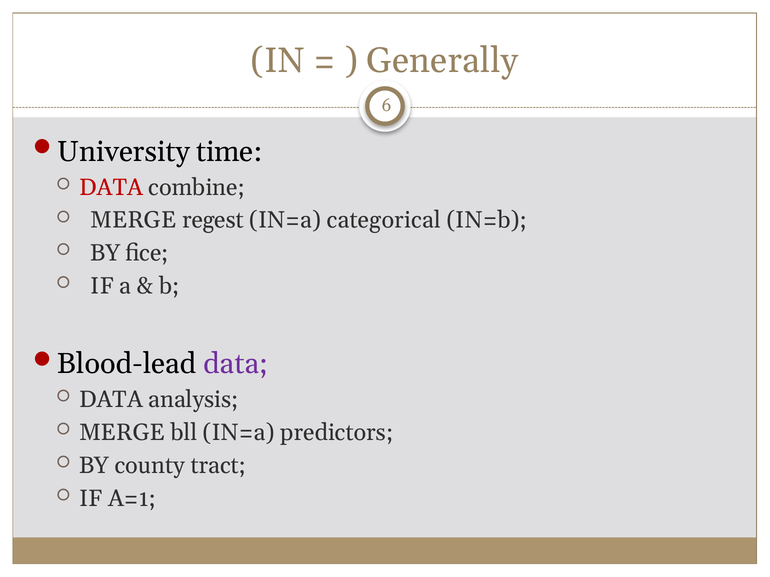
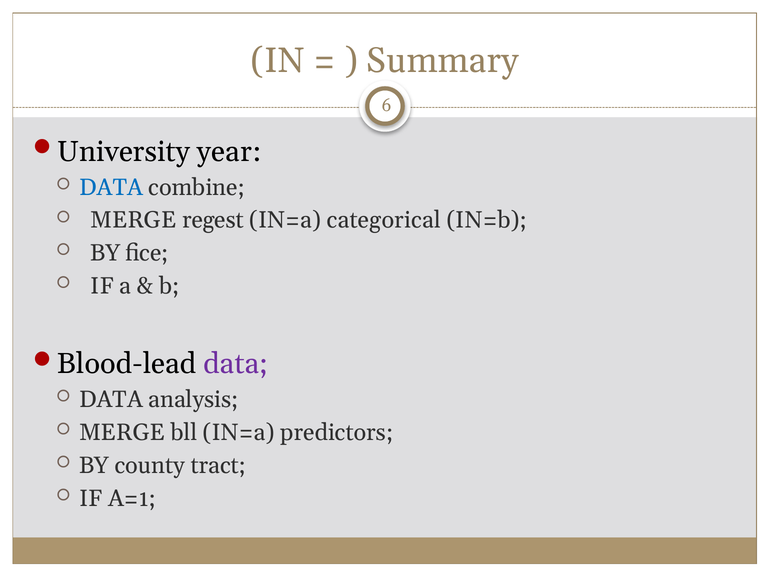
Generally: Generally -> Summary (442, 61)
time: time -> year (229, 152)
DATA colour: red -> blue (111, 187)
